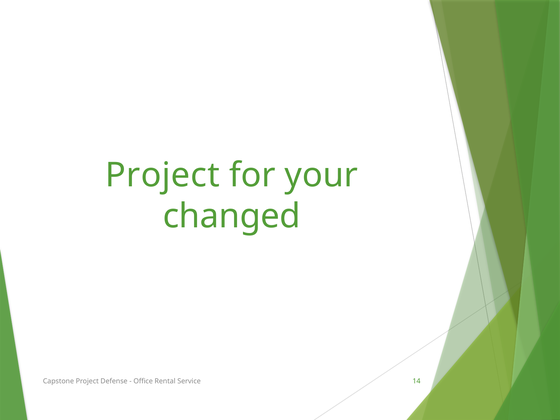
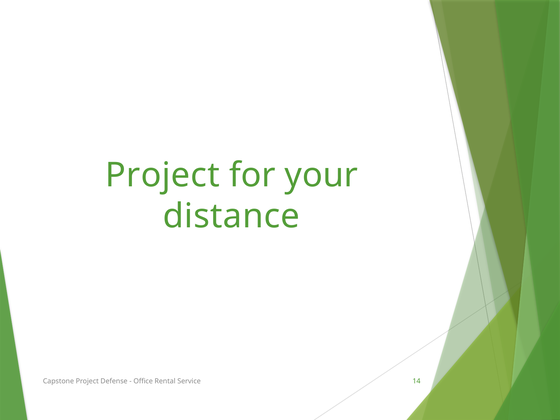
changed: changed -> distance (231, 216)
